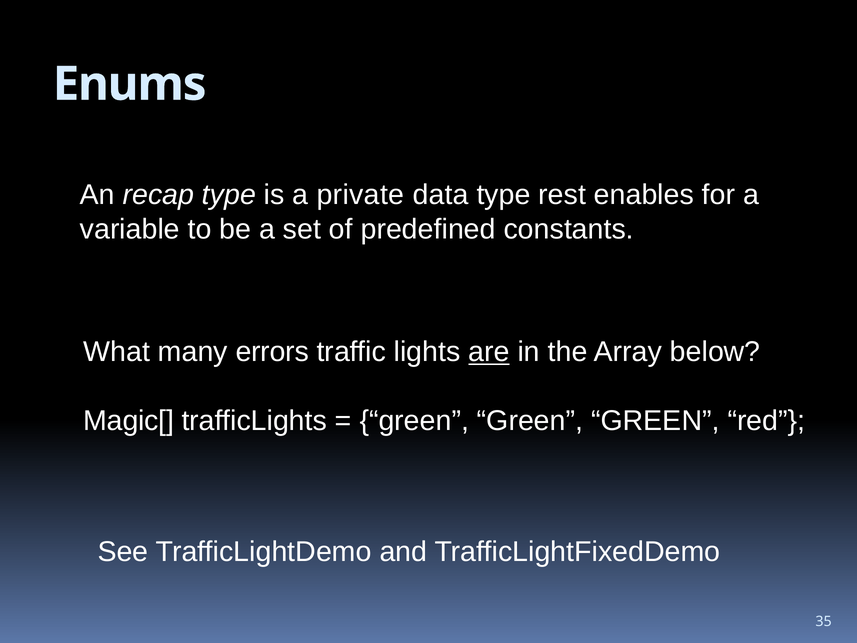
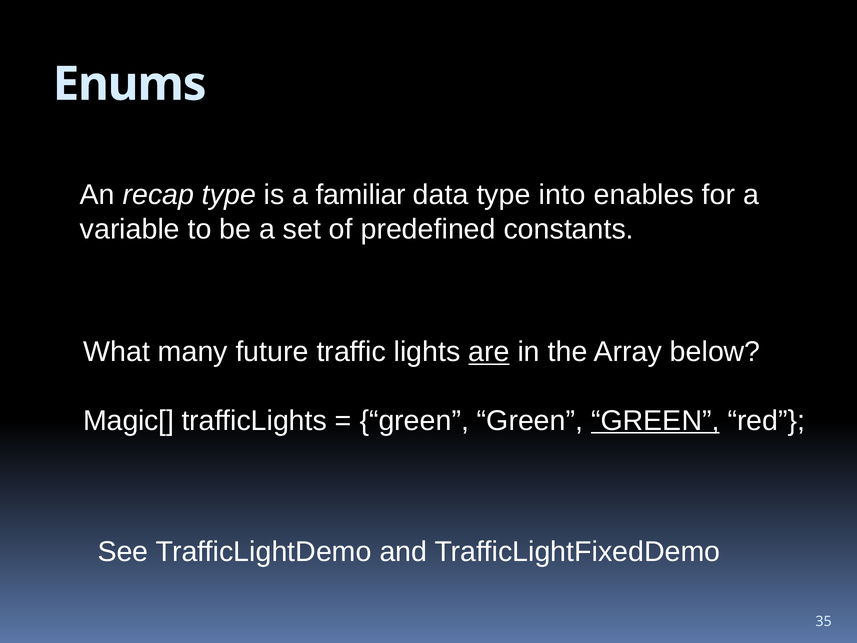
private: private -> familiar (361, 195)
rest: rest -> into (562, 195)
errors: errors -> future (272, 352)
GREEN underline: none -> present (655, 420)
